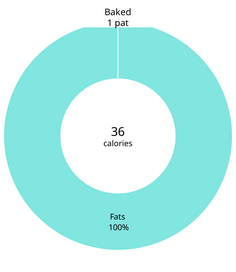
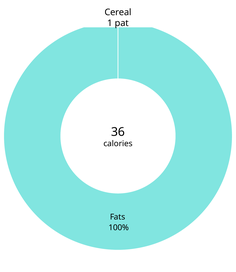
Baked: Baked -> Cereal (118, 12)
